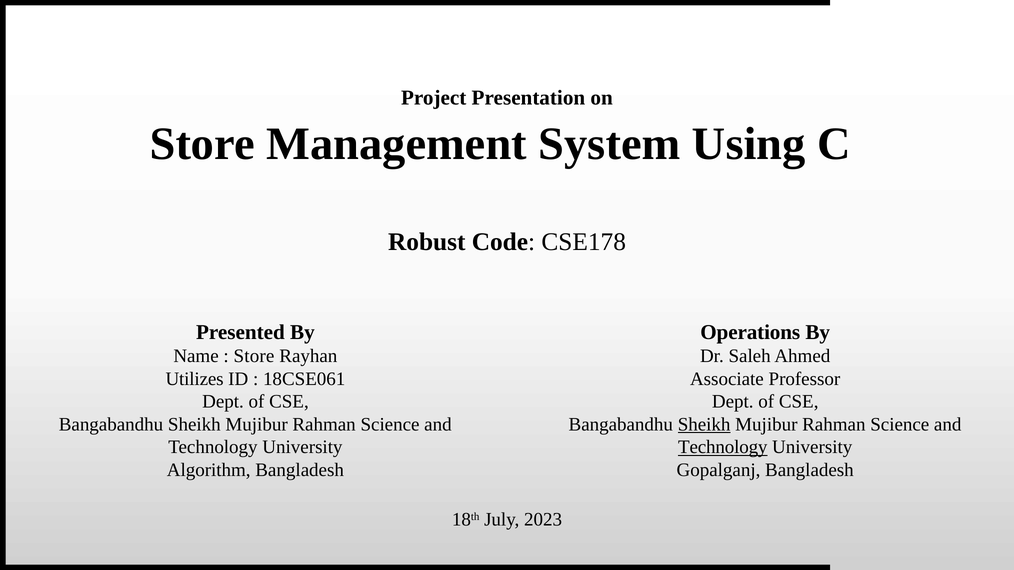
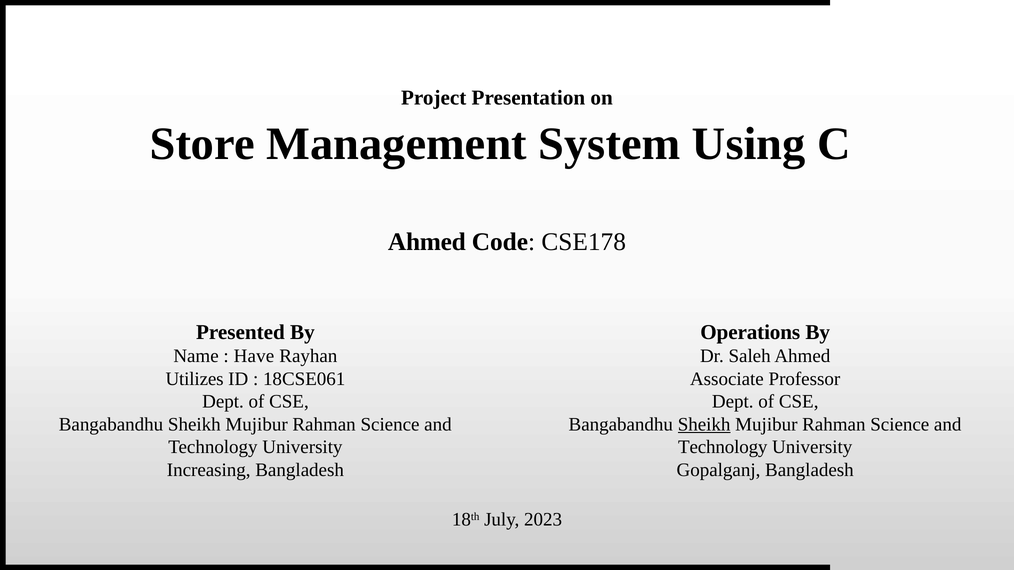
Robust: Robust -> Ahmed (427, 242)
Store: Store -> Have (254, 356)
Technology underline: present -> none (723, 448)
Algorithm: Algorithm -> Increasing (209, 470)
